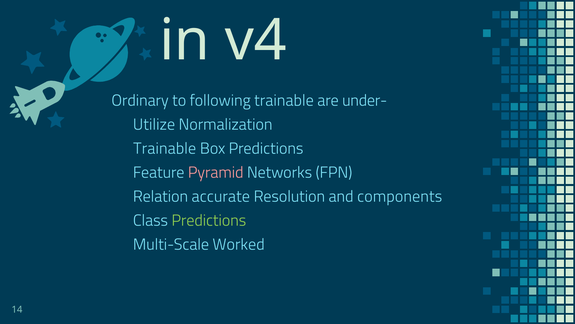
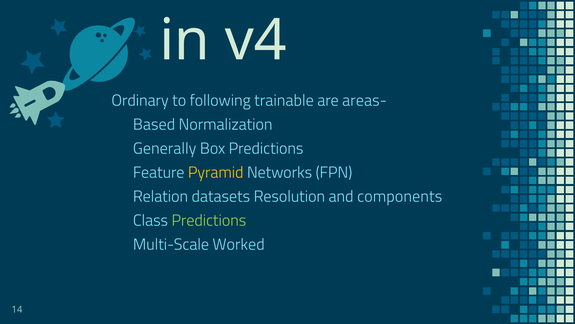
under-: under- -> areas- (365, 100)
Utilize: Utilize -> Based (154, 124)
Trainable: Trainable -> Generally (165, 148)
Pyramid colour: pink -> yellow (216, 172)
accurate: accurate -> datasets (221, 196)
